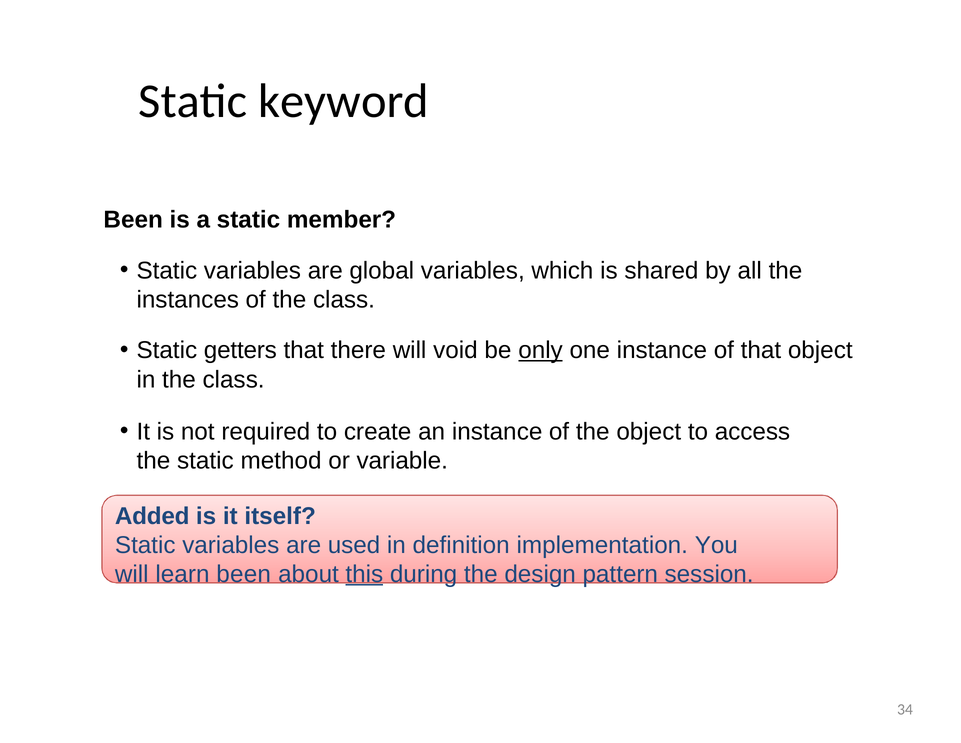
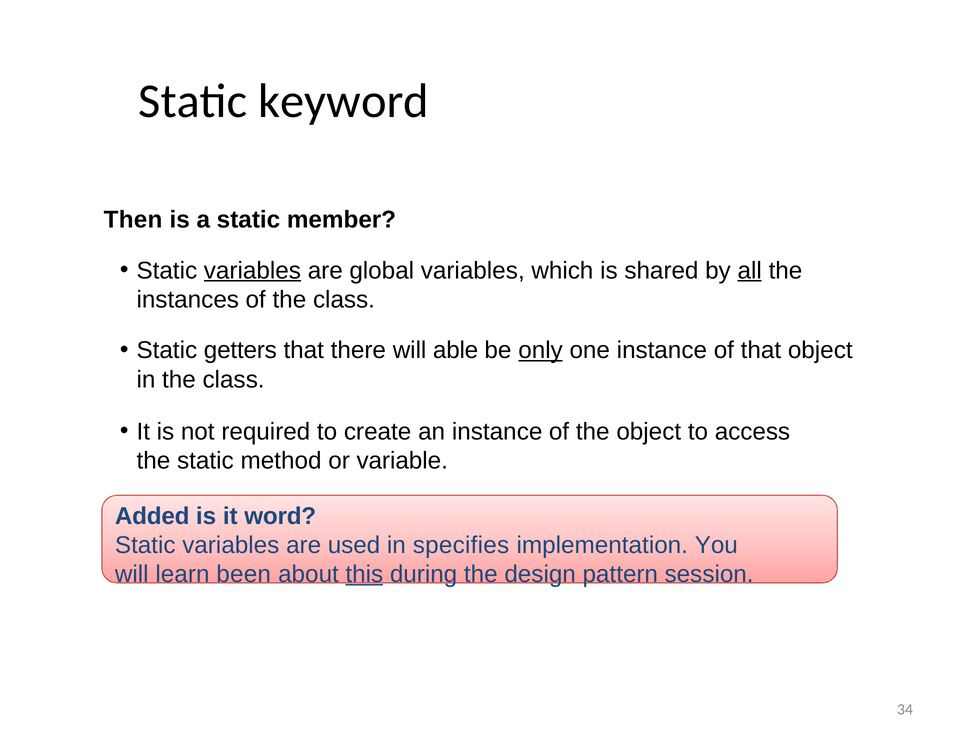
Been: Been -> Then (133, 219)
variables underline: none -> present (252, 270)
all underline: none -> present (750, 270)
void: void -> able (456, 350)
itself: itself -> word (280, 516)
definition: definition -> specifies (461, 545)
